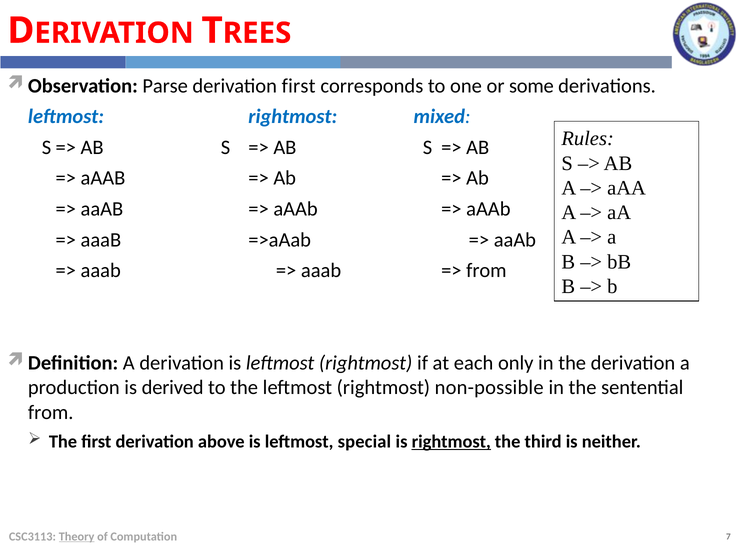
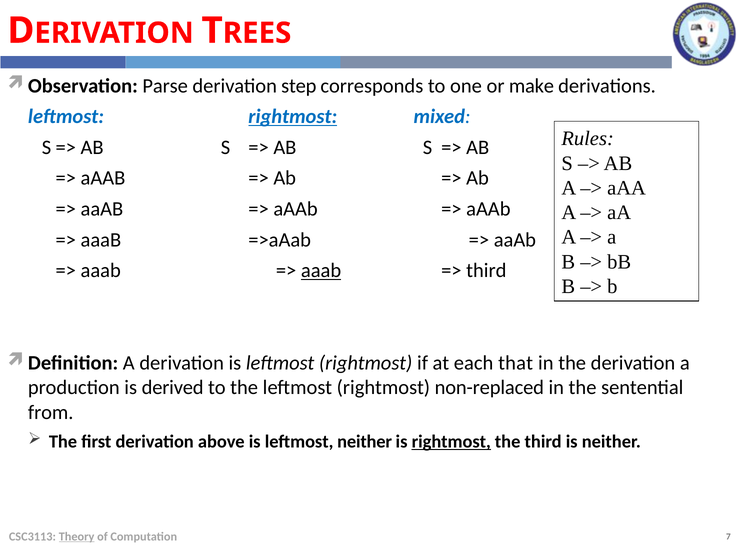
derivation first: first -> step (299, 86)
some: some -> make (531, 86)
rightmost underline: none -> present (293, 116)
aaab underline: none -> present (321, 270)
from: from -> third (486, 270)
only: only -> that (516, 363)
non-possible: non-possible -> non-replaced (489, 387)
leftmost special: special -> neither (365, 441)
